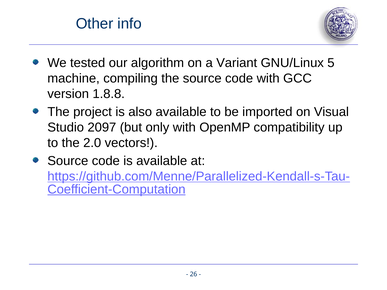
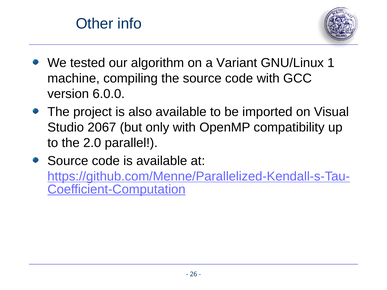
5: 5 -> 1 (331, 63)
1.8.8: 1.8.8 -> 6.0.0 (109, 94)
2097: 2097 -> 2067 (102, 127)
vectors: vectors -> parallel (131, 143)
